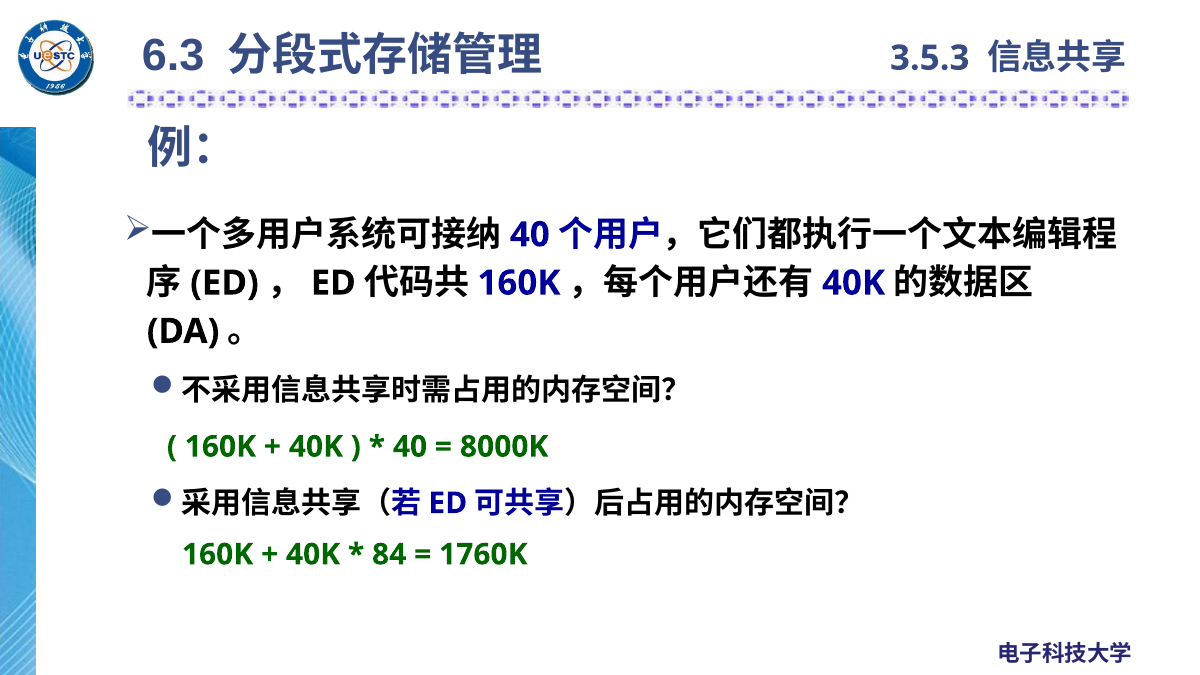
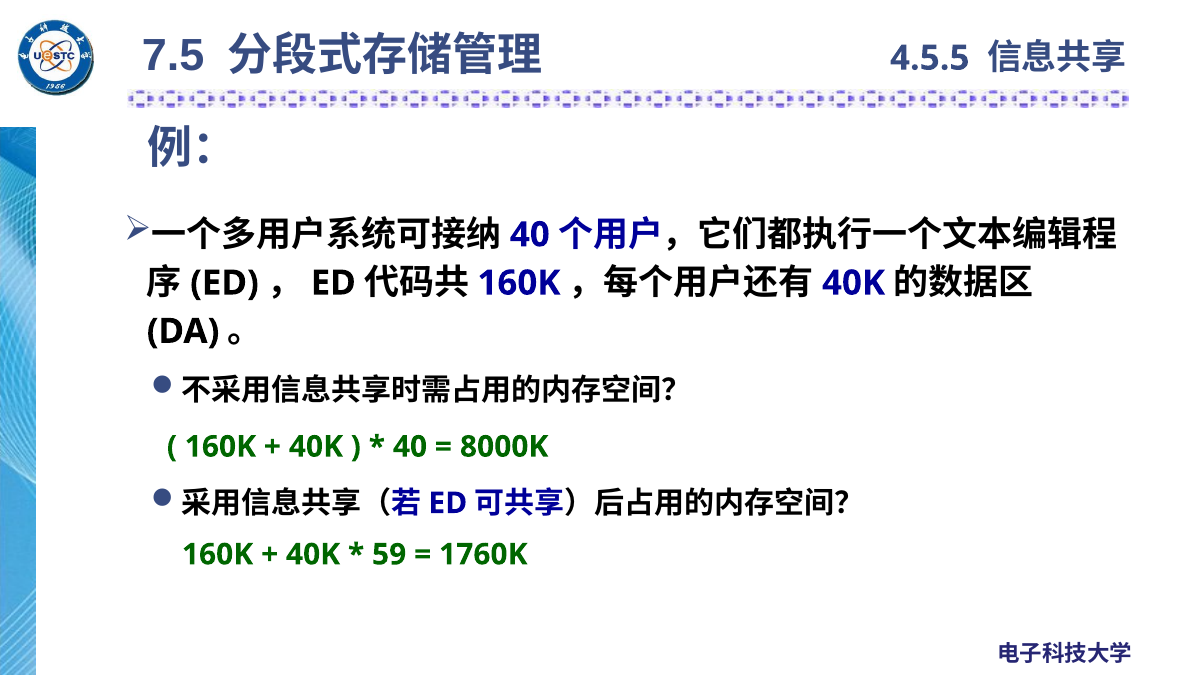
6.3: 6.3 -> 7.5 (173, 55)
3.5.3: 3.5.3 -> 4.5.5 (930, 58)
84: 84 -> 59 (389, 555)
